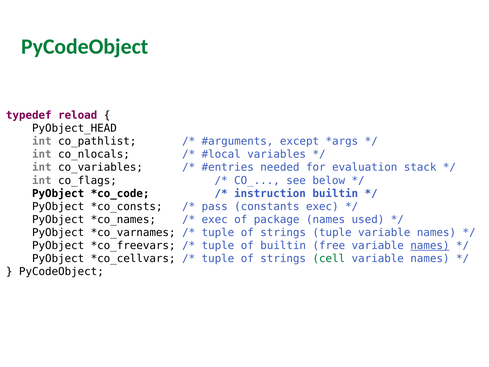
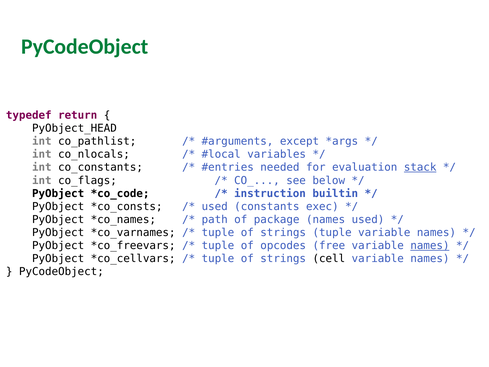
reload: reload -> return (78, 115)
co_variables: co_variables -> co_constants (101, 167)
stack underline: none -> present (420, 167)
pass: pass -> used (215, 206)
exec: exec -> path (215, 219)
of builtin: builtin -> opcodes (283, 245)
cell colour: green -> black (329, 259)
